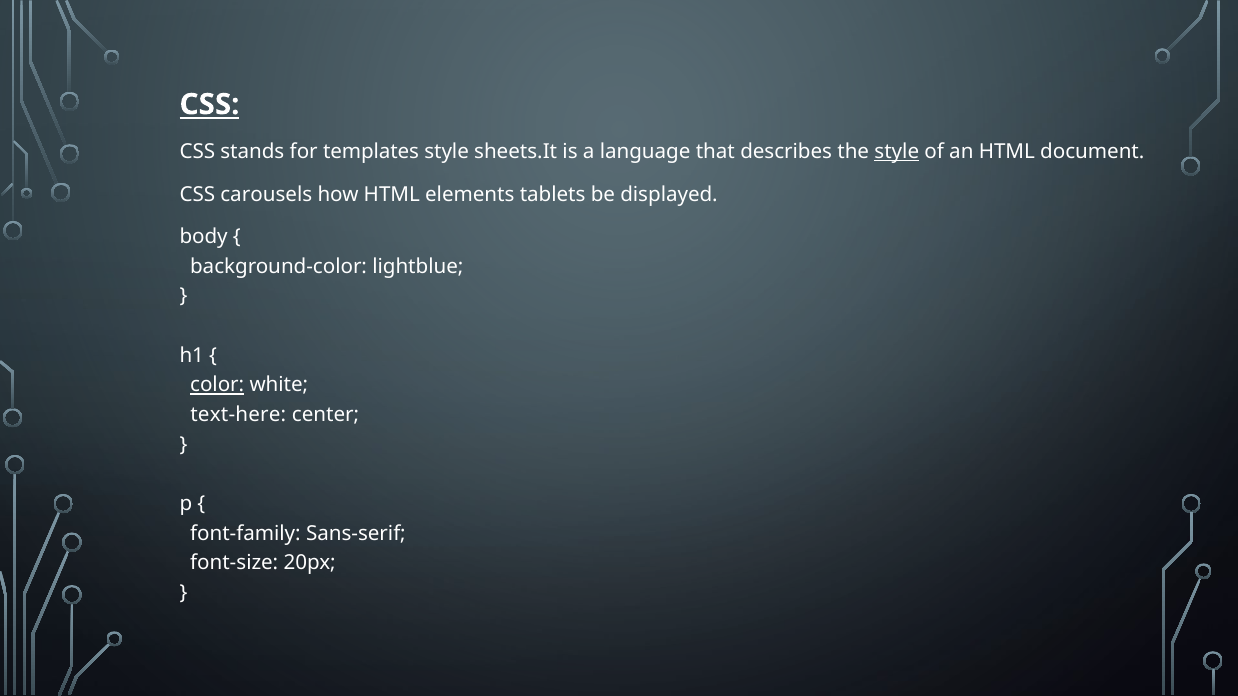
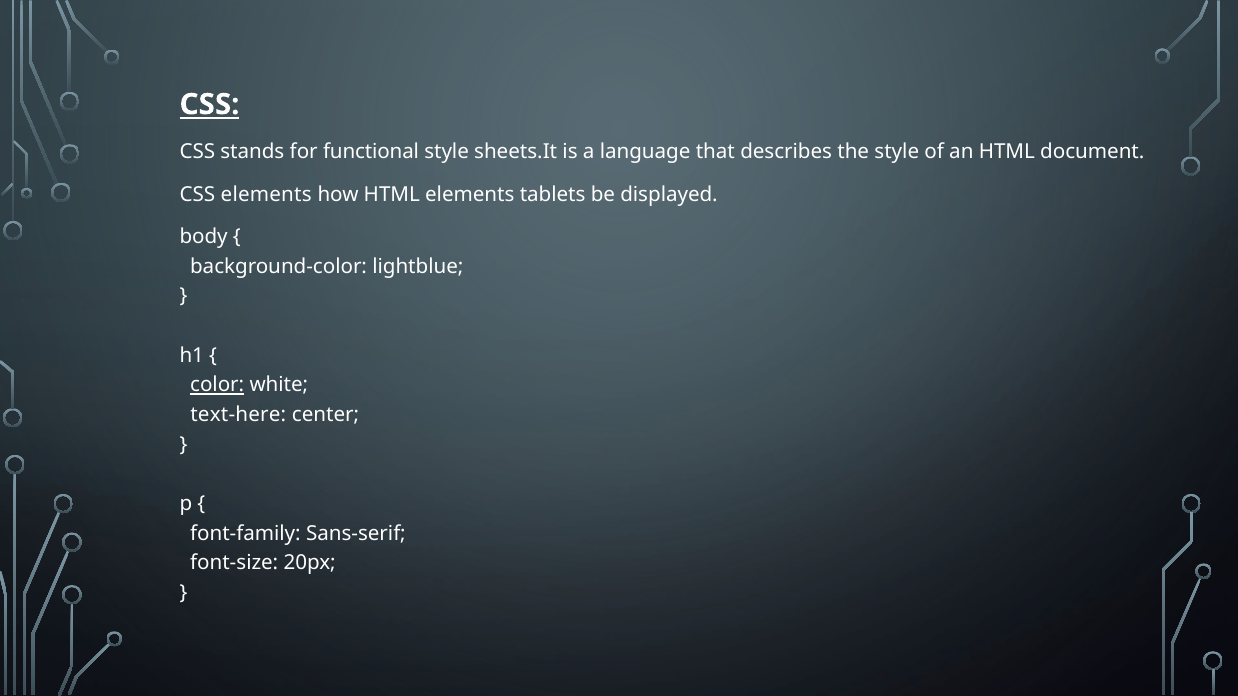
templates: templates -> functional (371, 152)
style underline: present -> none (897, 152)
CSS carousels: carousels -> elements (266, 194)
